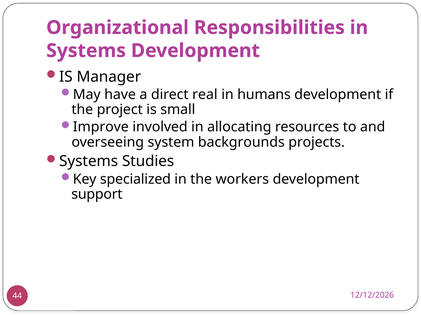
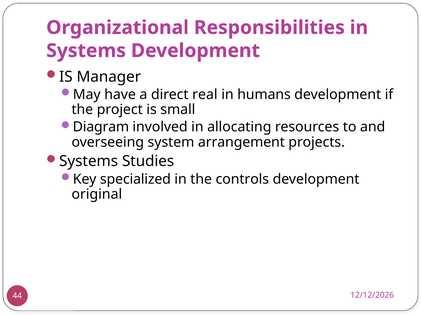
Improve: Improve -> Diagram (101, 127)
backgrounds: backgrounds -> arrangement (241, 142)
workers: workers -> controls (242, 180)
support: support -> original (97, 195)
